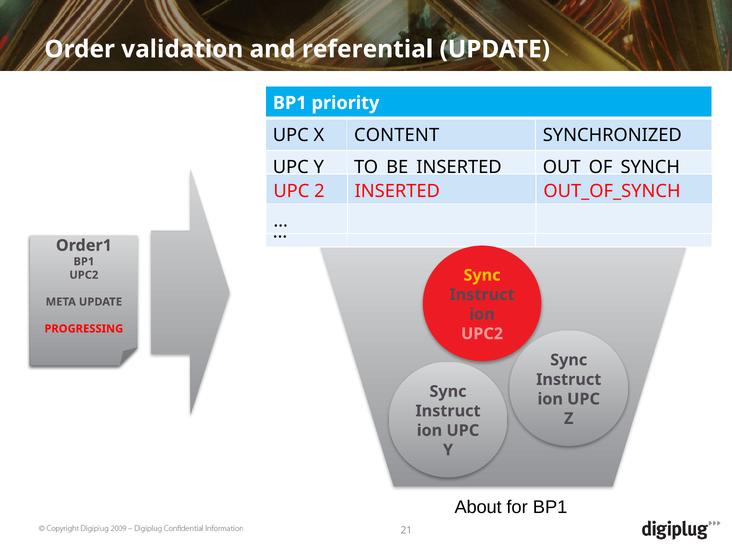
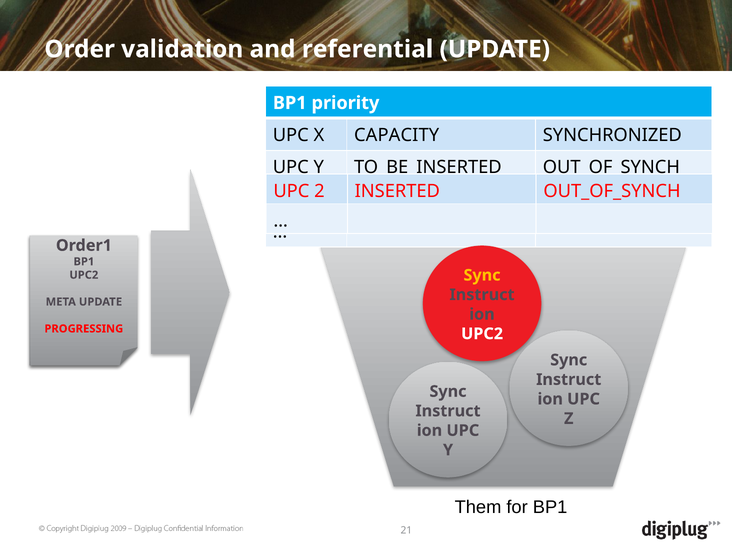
CONTENT: CONTENT -> CAPACITY (397, 135)
UPC2 colour: pink -> white (482, 334)
About: About -> Them (478, 507)
